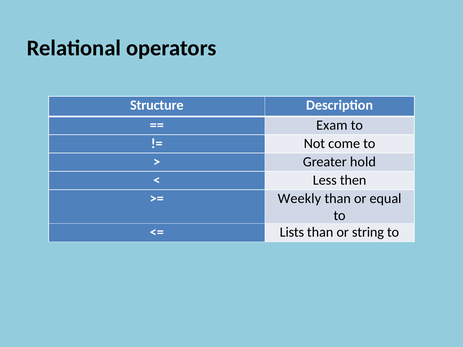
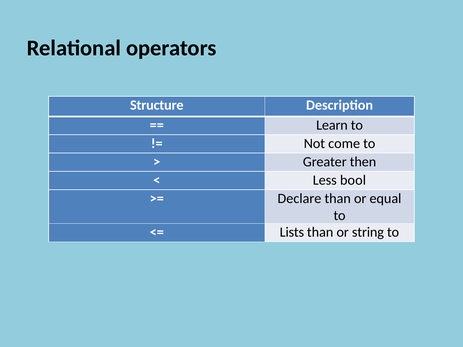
Exam: Exam -> Learn (332, 125)
hold: hold -> then (363, 162)
then: then -> bool (353, 180)
Weekly: Weekly -> Declare (299, 198)
